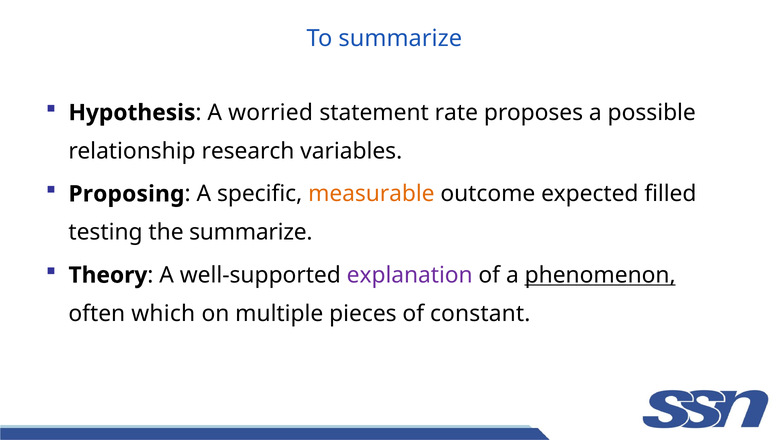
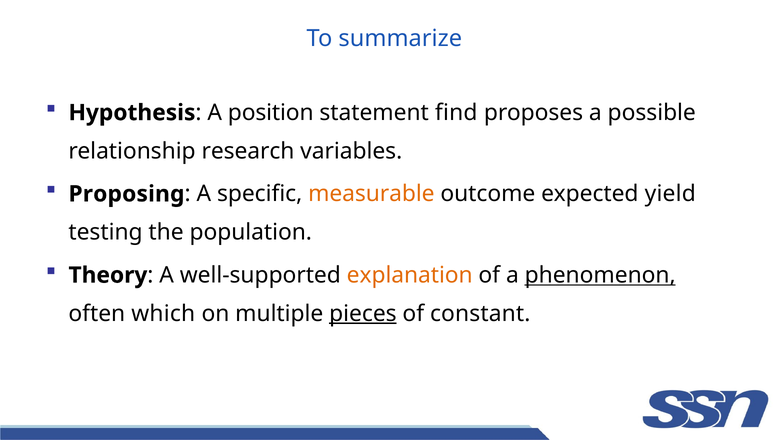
worried: worried -> position (271, 113)
rate: rate -> find (456, 113)
filled: filled -> yield (670, 194)
the summarize: summarize -> population (251, 232)
explanation colour: purple -> orange (410, 275)
pieces underline: none -> present (363, 313)
